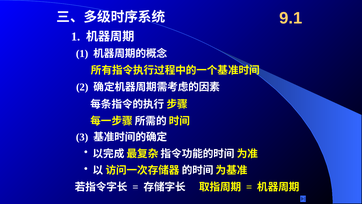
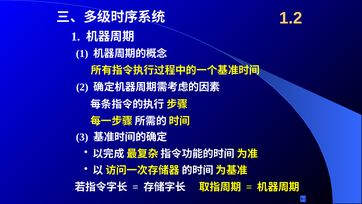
9.1: 9.1 -> 1.2 (291, 18)
